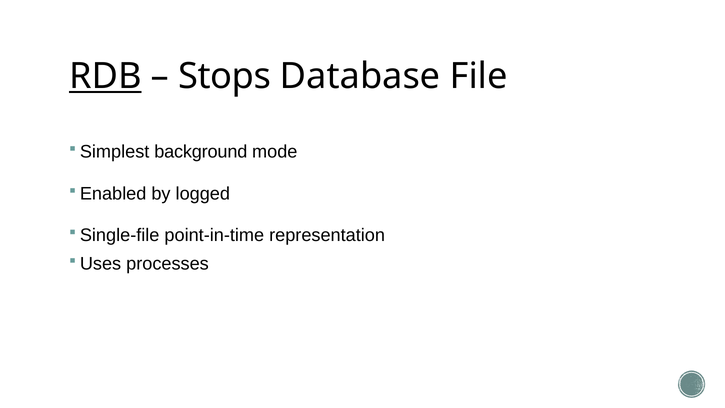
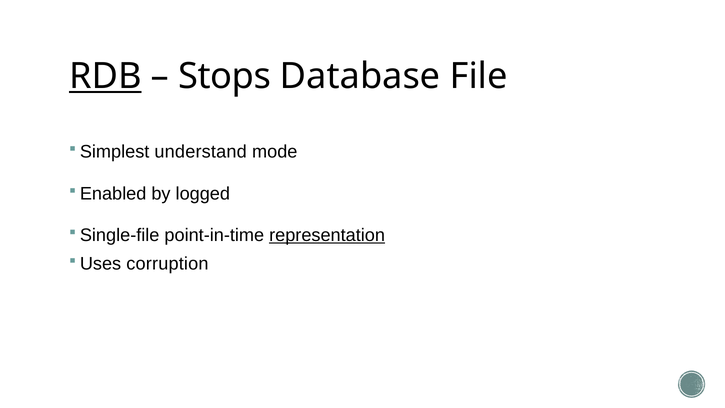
background: background -> understand (201, 152)
representation underline: none -> present (327, 235)
processes: processes -> corruption (167, 264)
